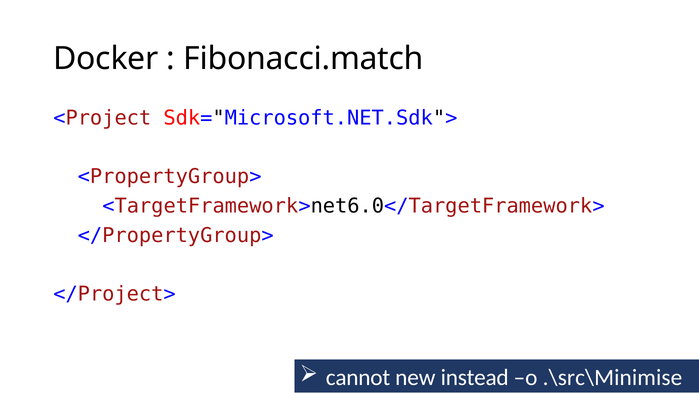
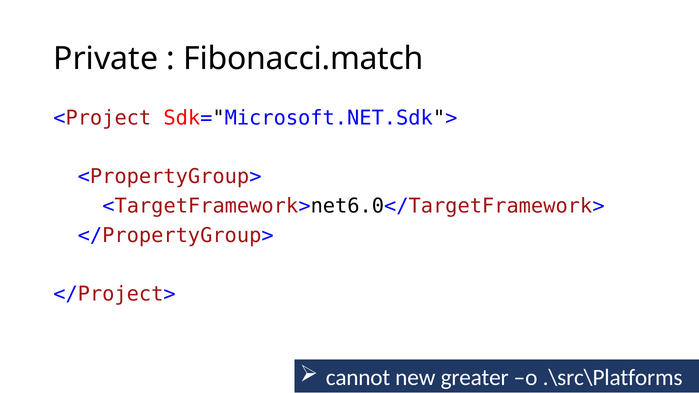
Docker: Docker -> Private (106, 59)
instead: instead -> greater (475, 378)
.\src\Minimise: .\src\Minimise -> .\src\Platforms (613, 378)
